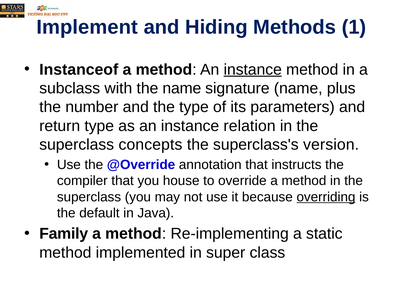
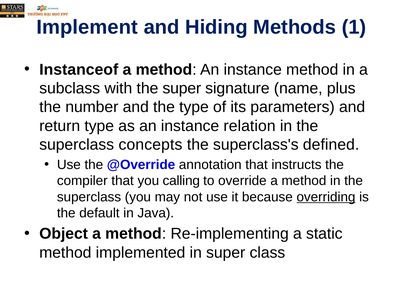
instance underline: present -> none (253, 70)
the name: name -> super (182, 88)
version: version -> defined (331, 145)
house: house -> calling (181, 181)
Family: Family -> Object (64, 234)
